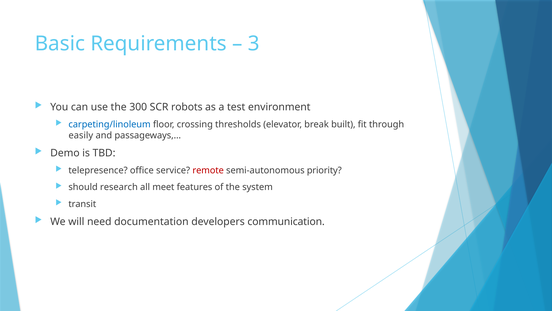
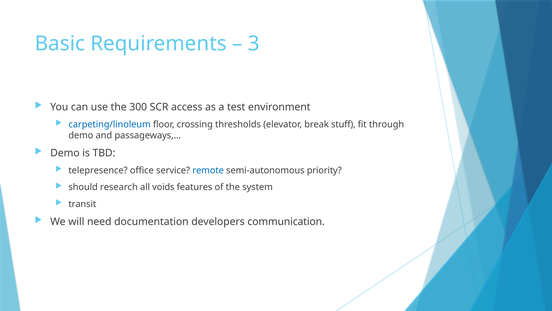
robots: robots -> access (187, 107)
built: built -> stuff (343, 124)
easily: easily -> demo (81, 135)
remote colour: red -> blue (208, 170)
meet: meet -> voids (163, 187)
